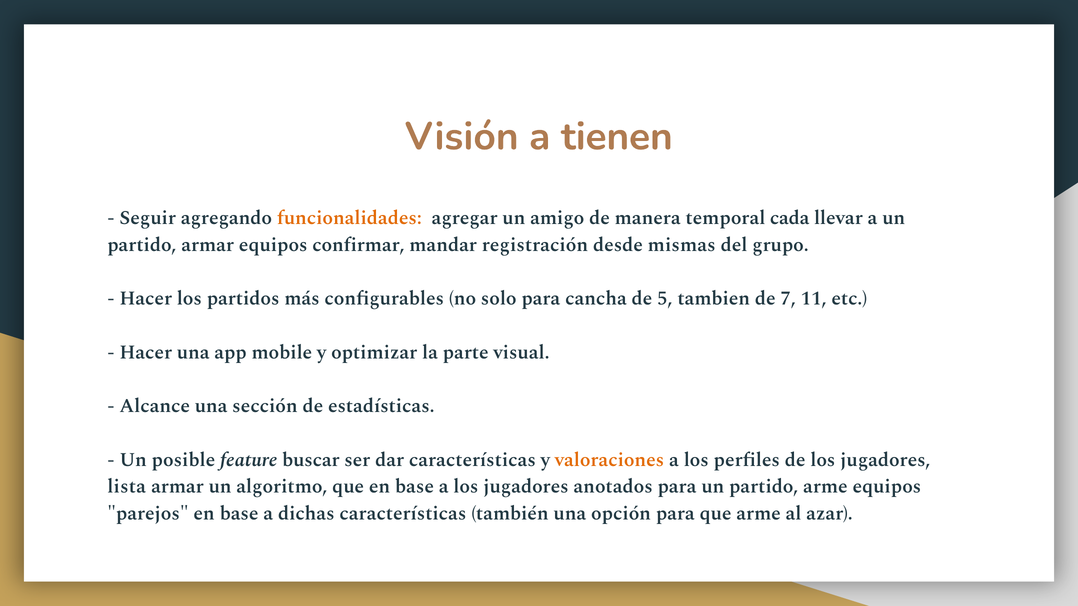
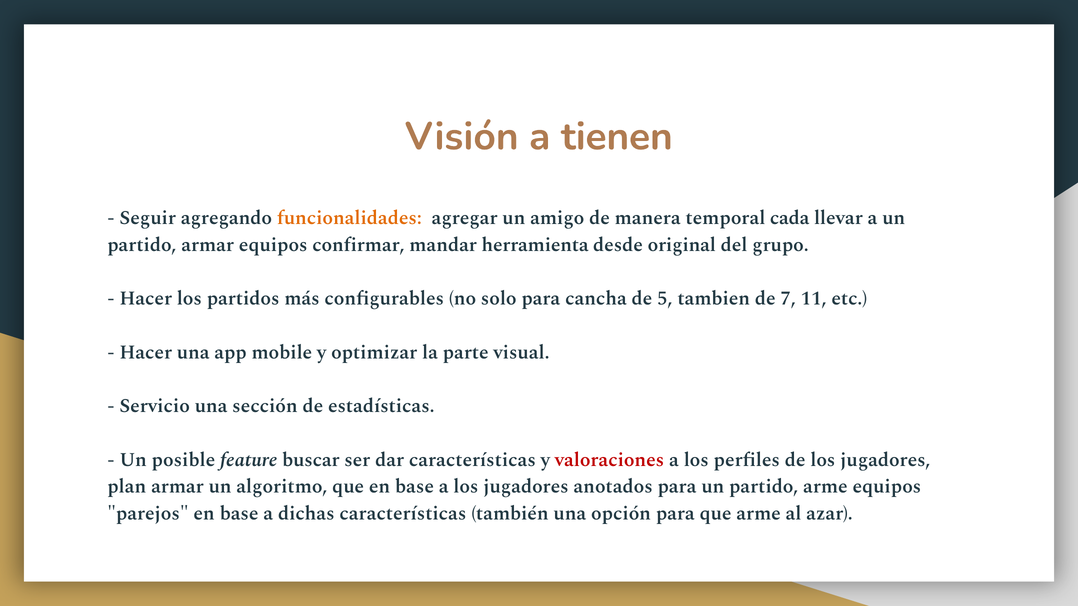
registración: registración -> herramienta (535, 245)
mismas: mismas -> original (682, 245)
Alcance: Alcance -> Servicio (155, 406)
valoraciones colour: orange -> red (609, 460)
lista: lista -> plan (127, 487)
